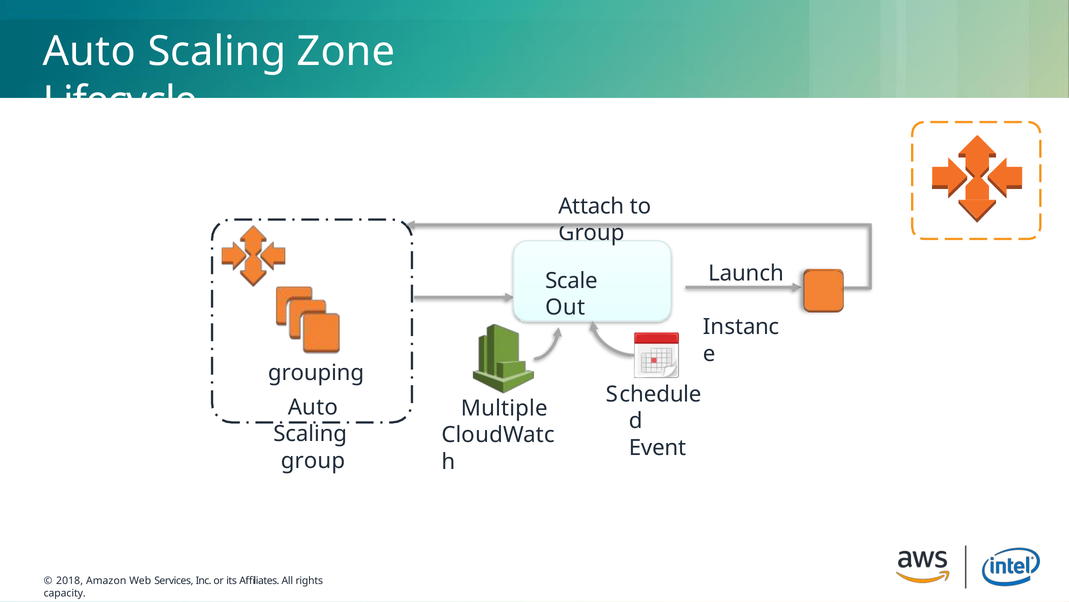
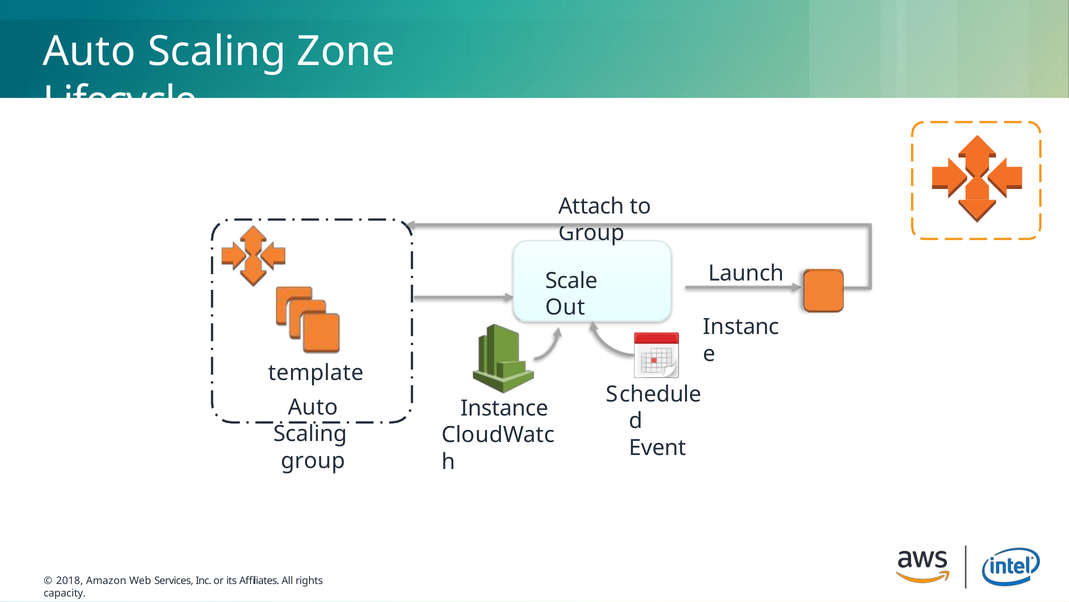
grouping: grouping -> template (316, 373)
Multiple: Multiple -> Instance (504, 408)
